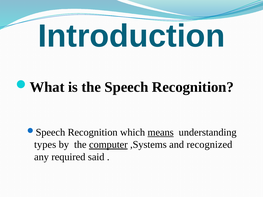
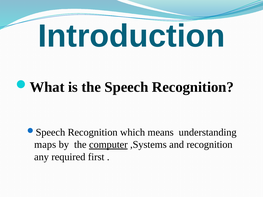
means underline: present -> none (161, 133)
types: types -> maps (45, 145)
and recognized: recognized -> recognition (210, 145)
said: said -> first (96, 157)
